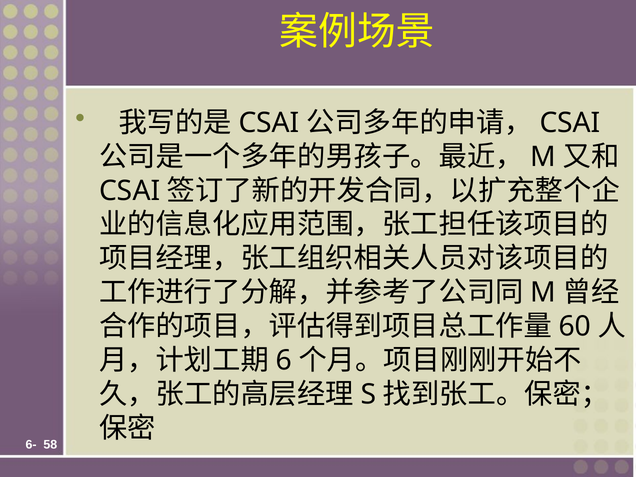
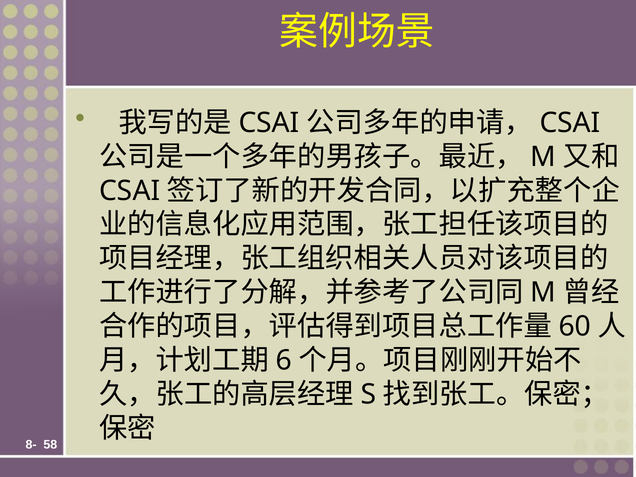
6-: 6- -> 8- (31, 445)
